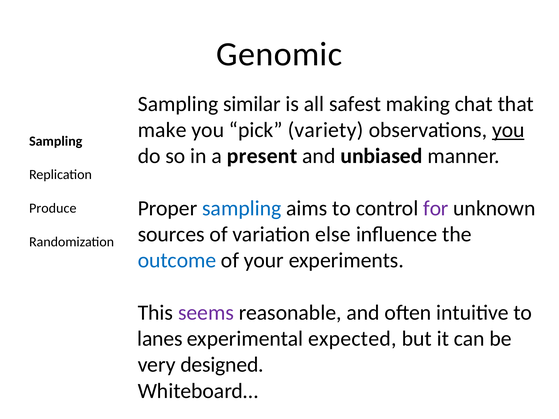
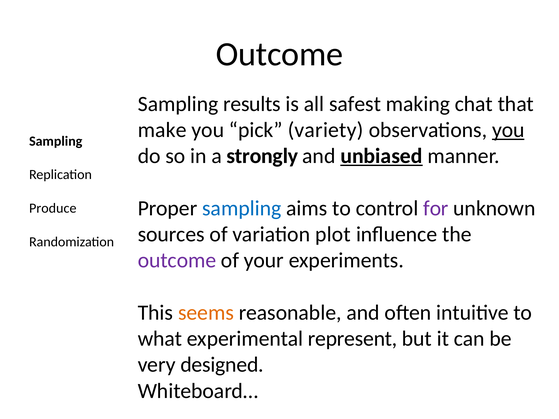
Genomic: Genomic -> Outcome (280, 54)
similar: similar -> results (252, 104)
present: present -> strongly (262, 156)
unbiased underline: none -> present (381, 156)
else: else -> plot (333, 234)
outcome colour: blue -> purple (177, 261)
seems colour: purple -> orange (206, 313)
lanes: lanes -> what (160, 339)
expected: expected -> represent (353, 339)
